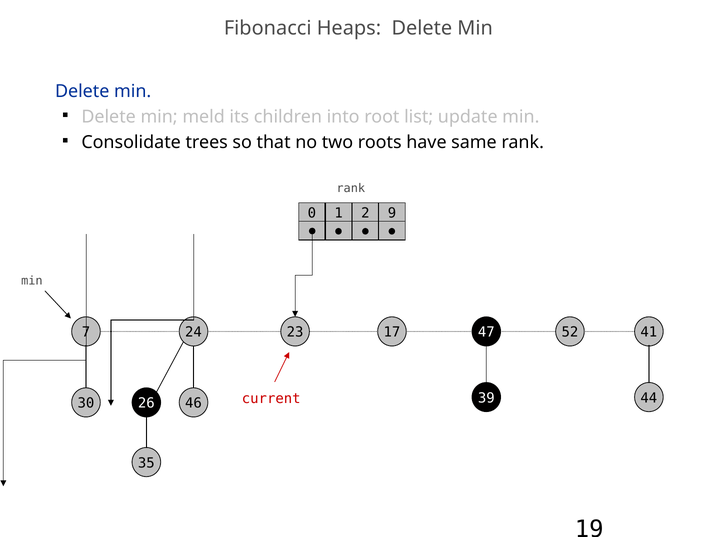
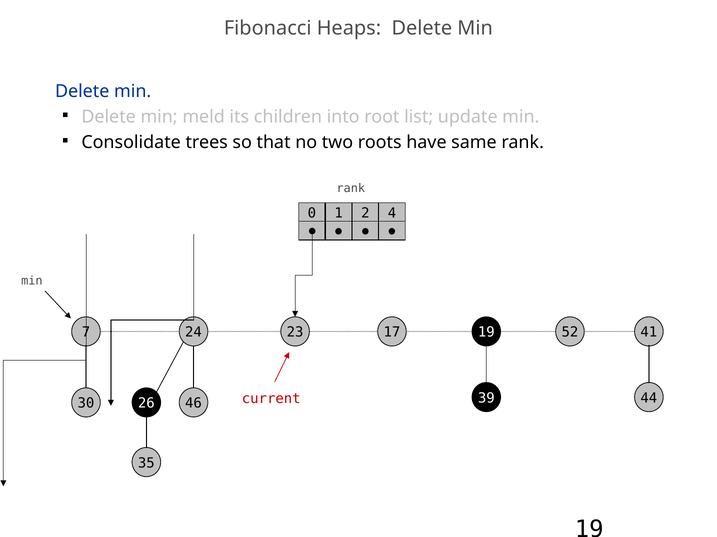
9: 9 -> 4 (392, 213)
23 47: 47 -> 19 (486, 333)
